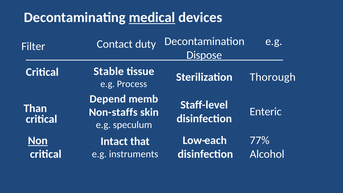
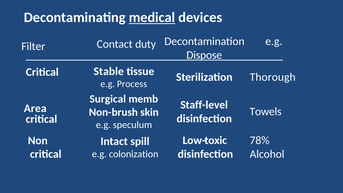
Depend: Depend -> Surgical (108, 99)
Than: Than -> Area (35, 108)
Enteric: Enteric -> Towels (266, 112)
staffs: staffs -> brush (125, 112)
each: each -> toxic (216, 140)
77%: 77% -> 78% (260, 140)
Non underline: present -> none (38, 141)
that: that -> spill (140, 141)
instruments: instruments -> colonization (134, 154)
